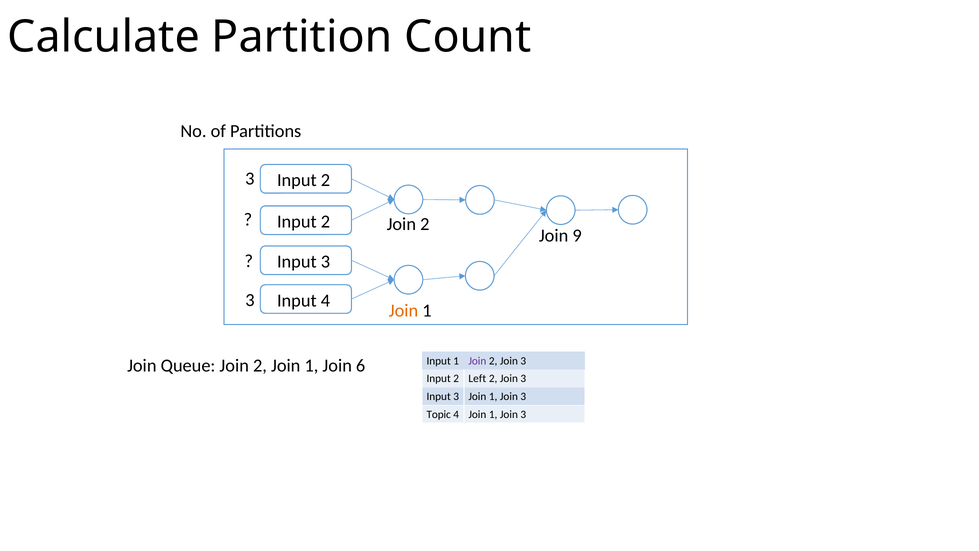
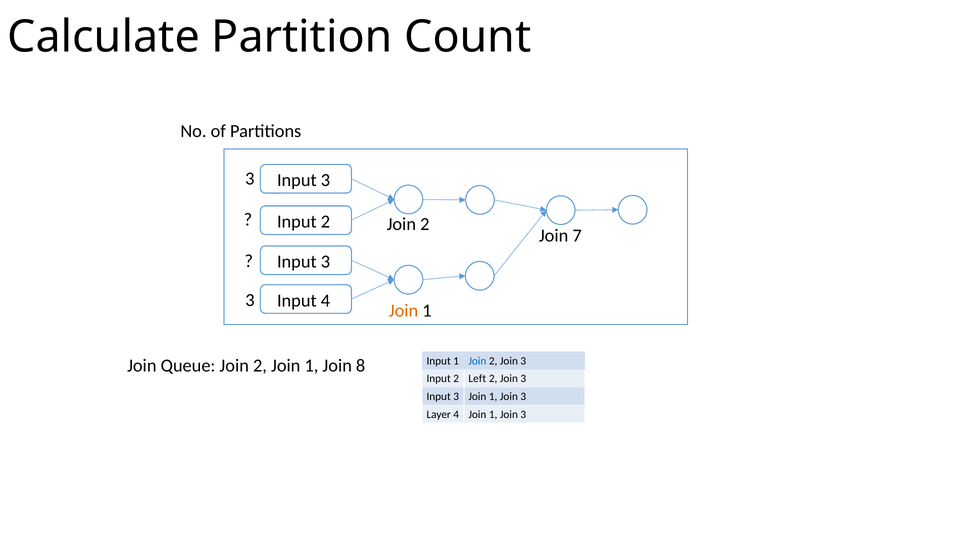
2: 2 -> 3 (325, 180)
9: 9 -> 7 (577, 236)
Join colour: purple -> blue (477, 361)
6: 6 -> 8 (361, 365)
Topic: Topic -> Layer (439, 414)
